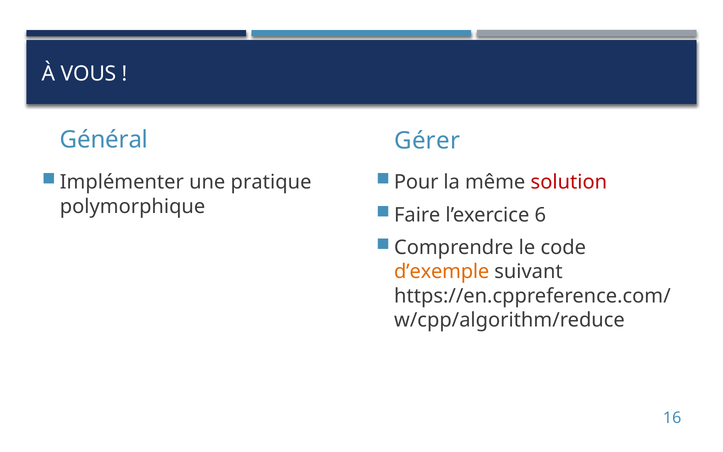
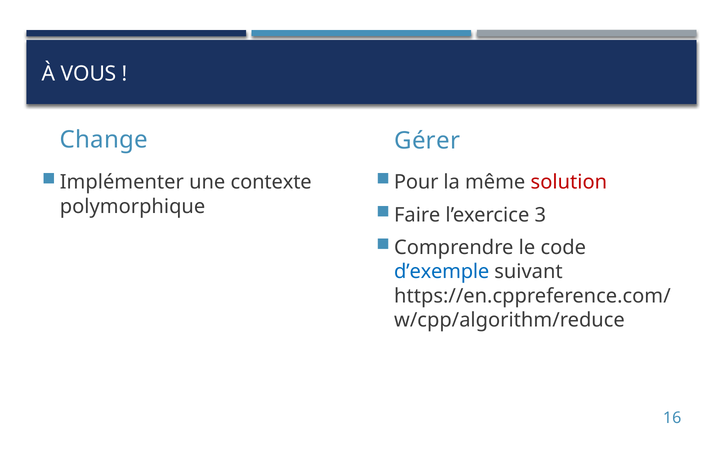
Général: Général -> Change (104, 140)
pratique: pratique -> contexte (271, 182)
6: 6 -> 3 (540, 215)
d’exemple colour: orange -> blue (442, 272)
